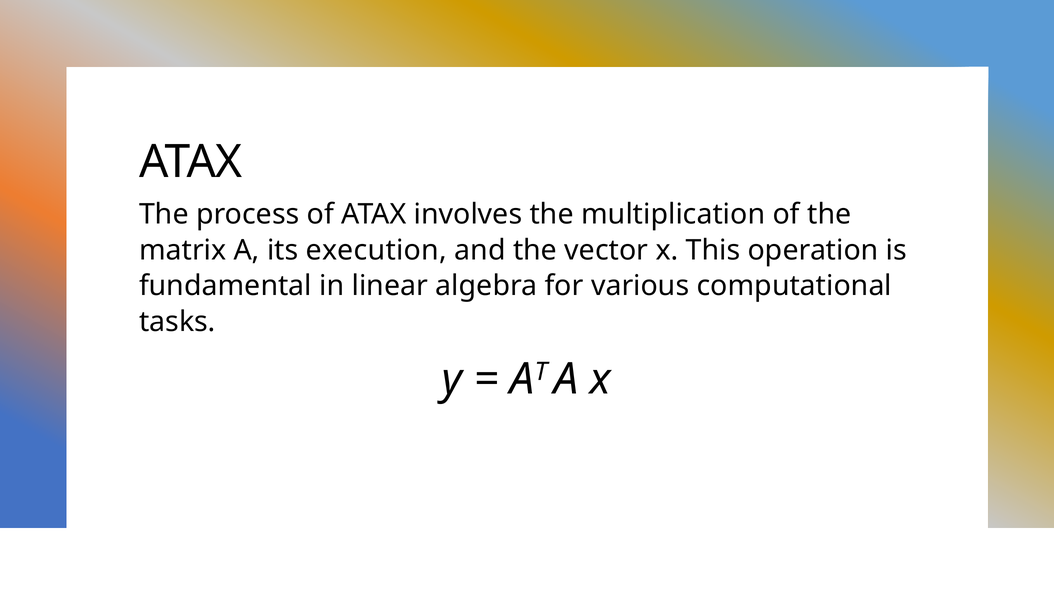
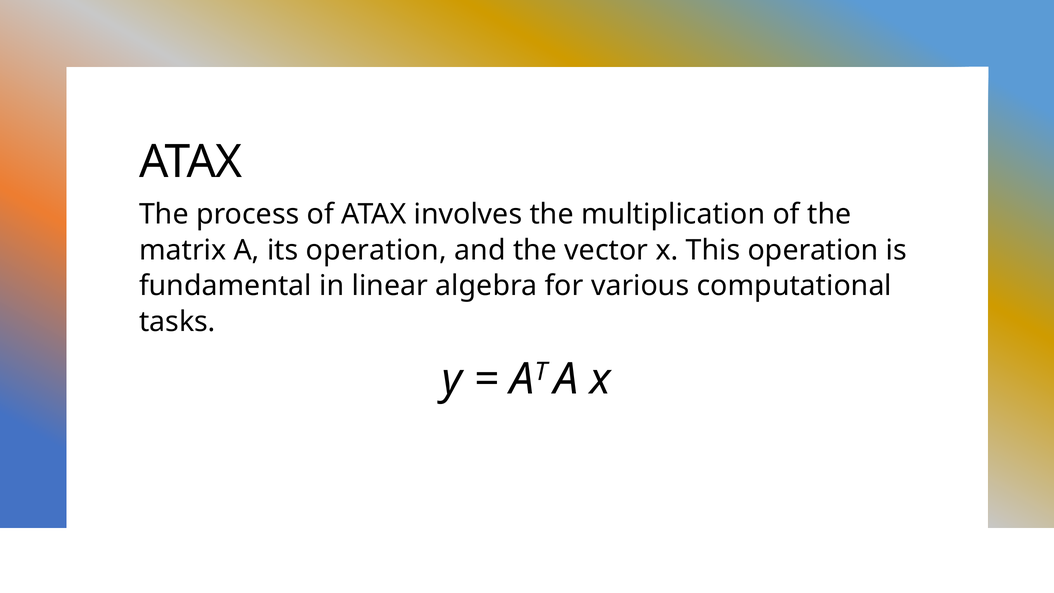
its execution: execution -> operation (376, 250)
